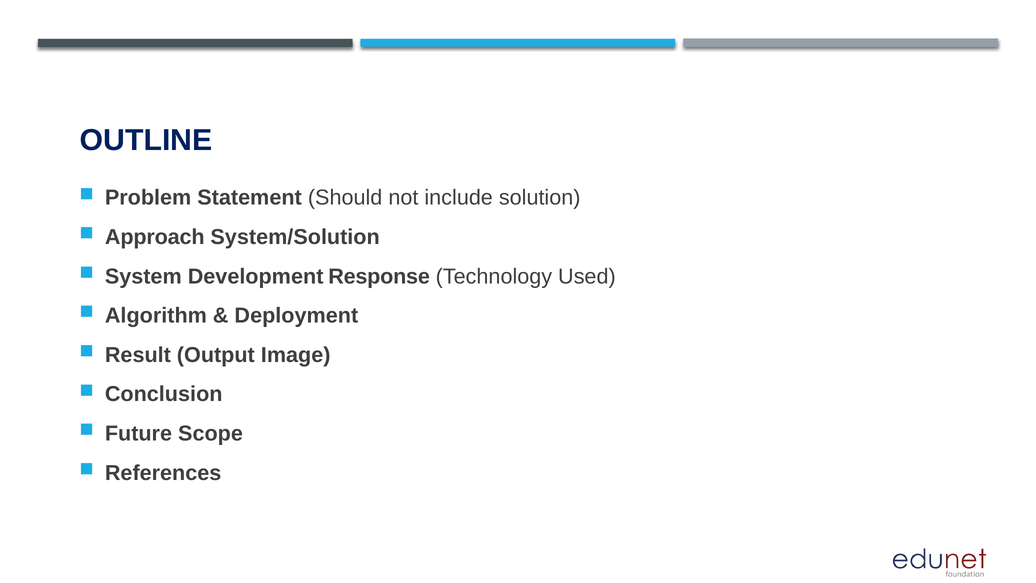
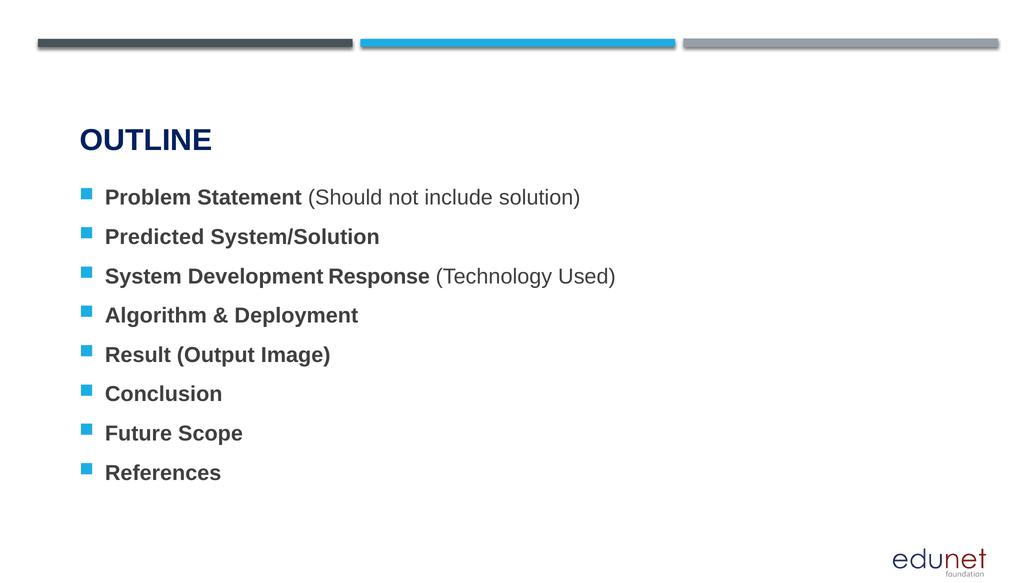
Approach: Approach -> Predicted (155, 237)
